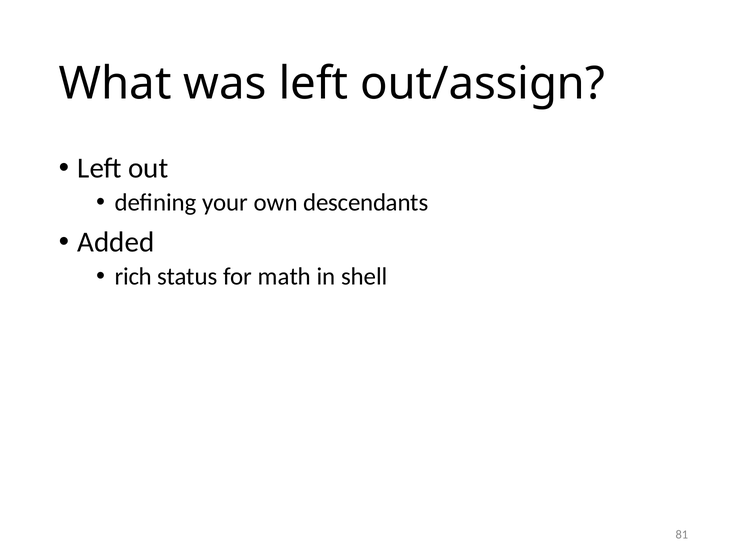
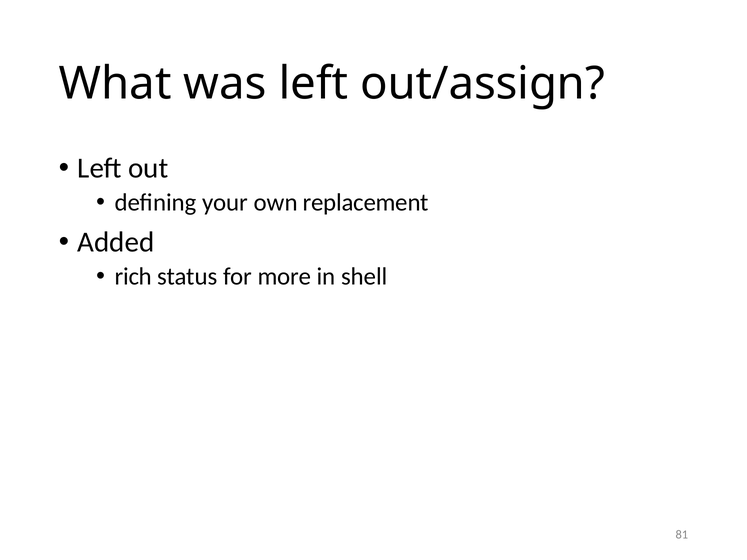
descendants: descendants -> replacement (366, 203)
math: math -> more (284, 277)
